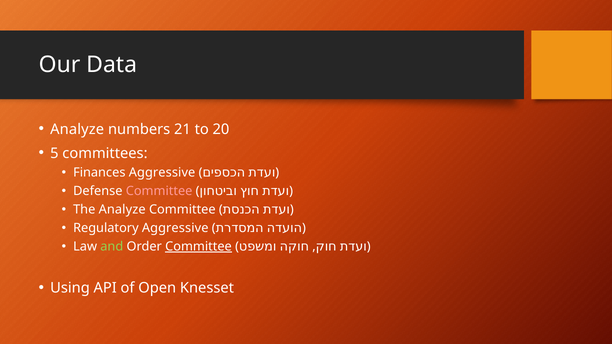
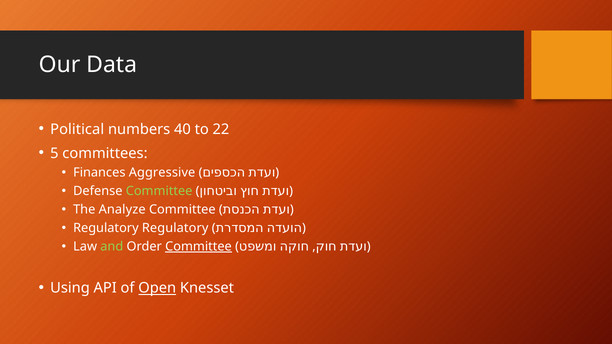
Analyze: Analyze -> Political (77, 129)
21: 21 -> 40 (182, 129)
20: 20 -> 22 (221, 129)
Committee colour: pink -> light green (159, 191)
Regulatory Aggressive: Aggressive -> Regulatory (175, 228)
Open underline: none -> present (157, 288)
